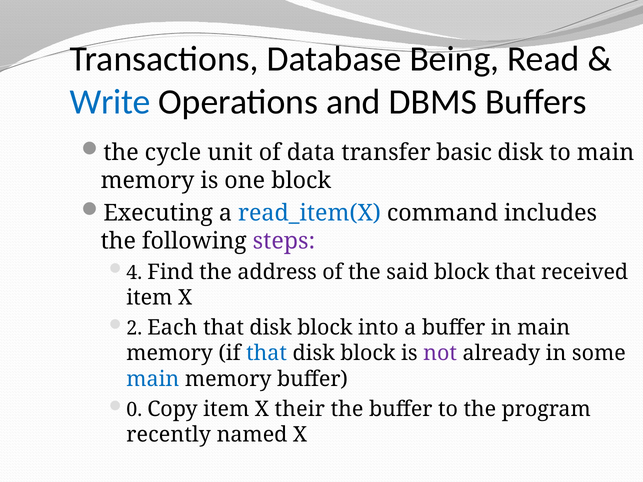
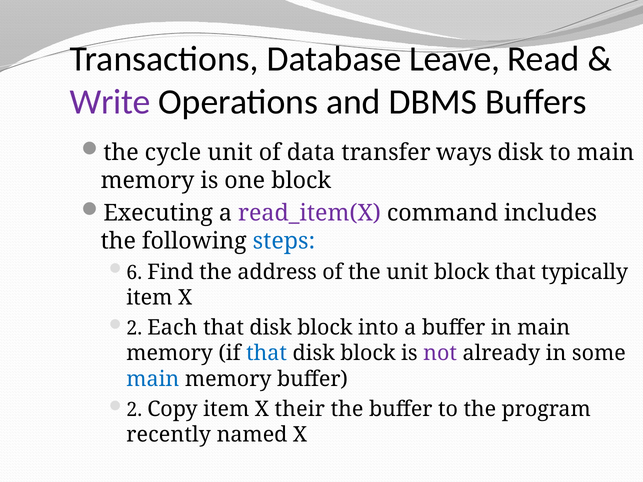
Being: Being -> Leave (455, 59)
Write colour: blue -> purple (110, 102)
basic: basic -> ways (464, 153)
read_item(X colour: blue -> purple (309, 213)
steps colour: purple -> blue (284, 241)
4: 4 -> 6 (134, 273)
the said: said -> unit (407, 272)
received: received -> typically (585, 272)
0: 0 -> 2 (134, 410)
